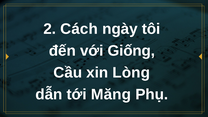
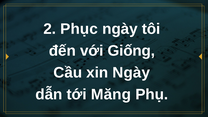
Cách: Cách -> Phục (79, 29)
xin Lòng: Lòng -> Ngày (131, 73)
